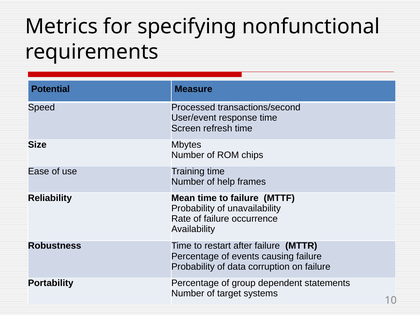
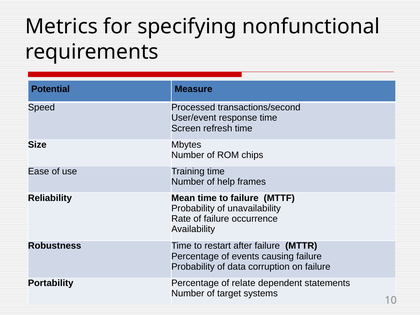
group: group -> relate (244, 283)
